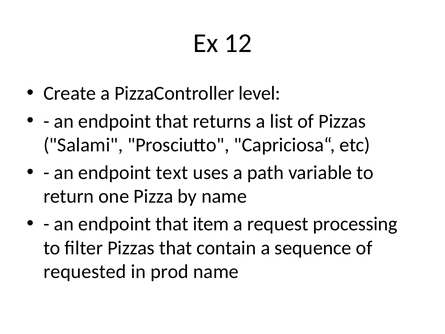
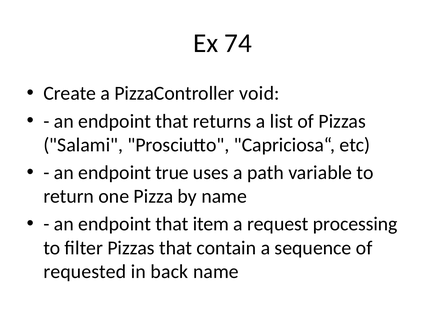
12: 12 -> 74 (238, 43)
level: level -> void (259, 93)
text: text -> true (172, 172)
prod: prod -> back (169, 271)
